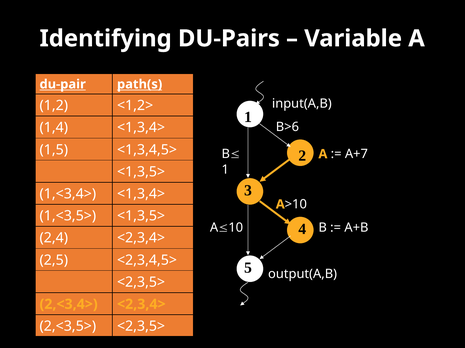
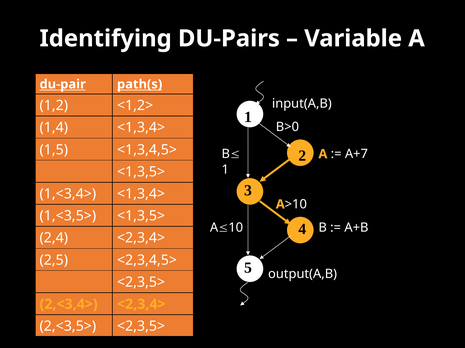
B>6: B>6 -> B>0 (287, 127)
